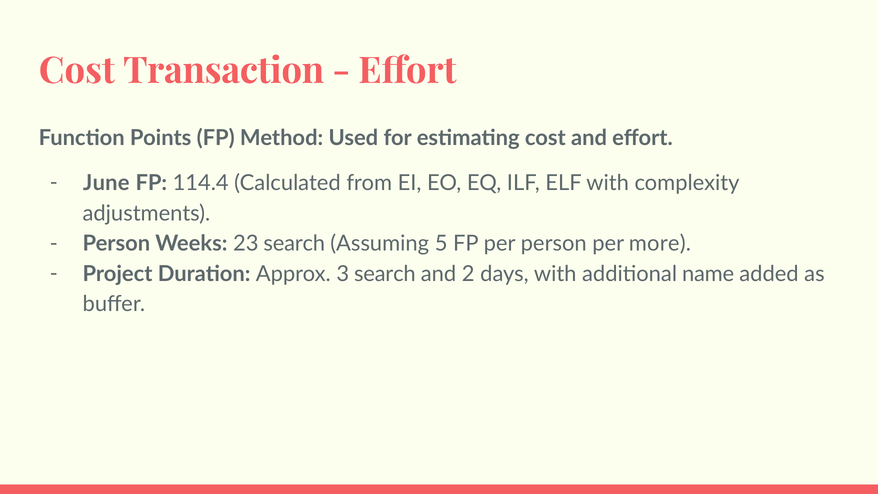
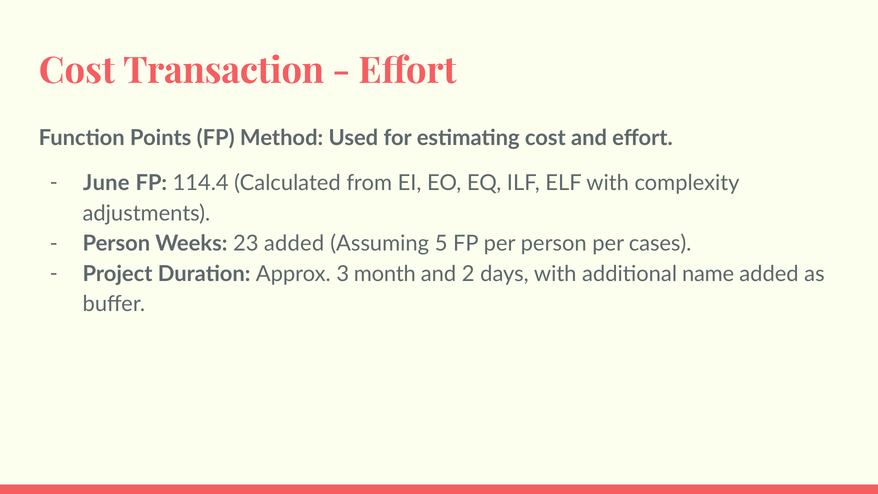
23 search: search -> added (294, 244)
more: more -> cases (660, 244)
3 search: search -> month (385, 274)
